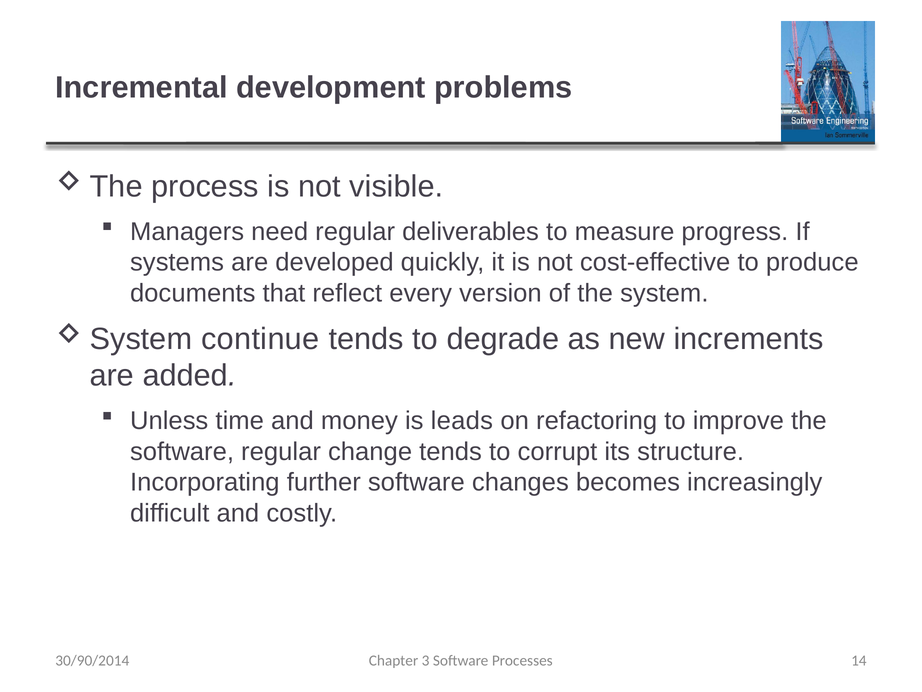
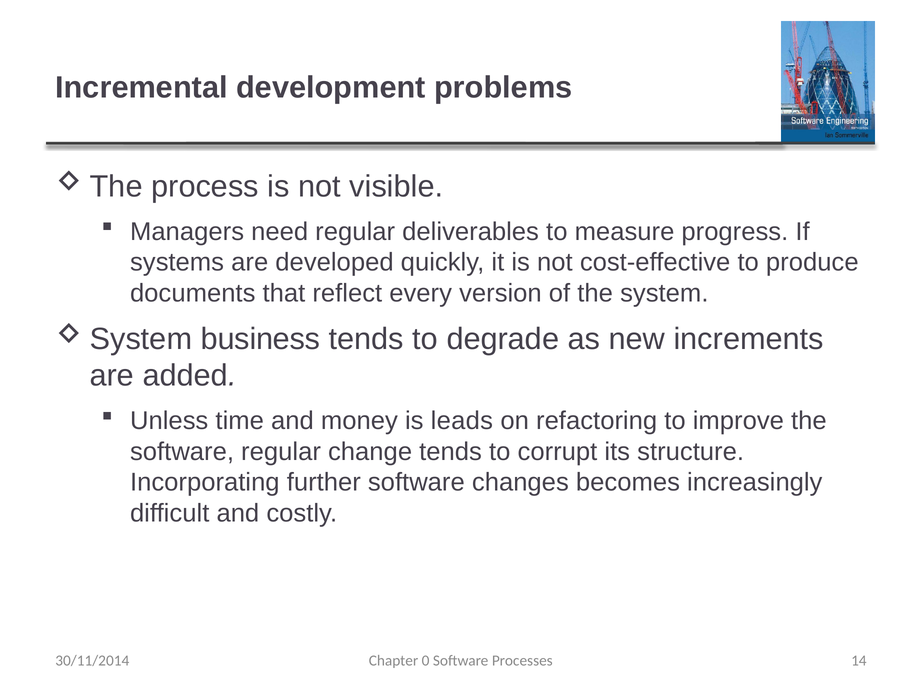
continue: continue -> business (261, 339)
30/90/2014: 30/90/2014 -> 30/11/2014 (92, 660)
3: 3 -> 0 (426, 660)
